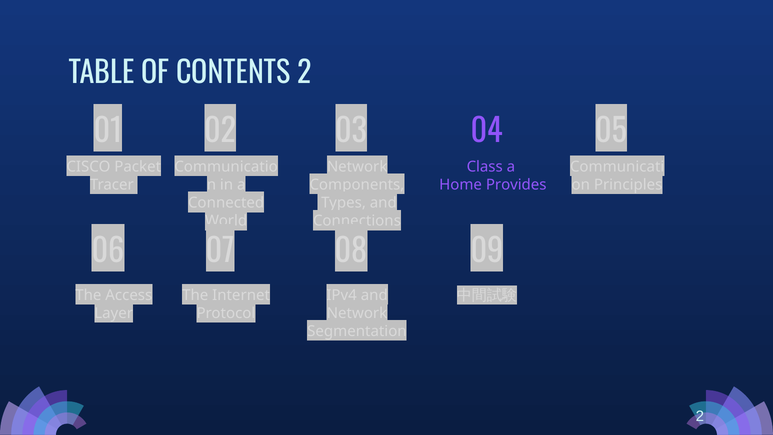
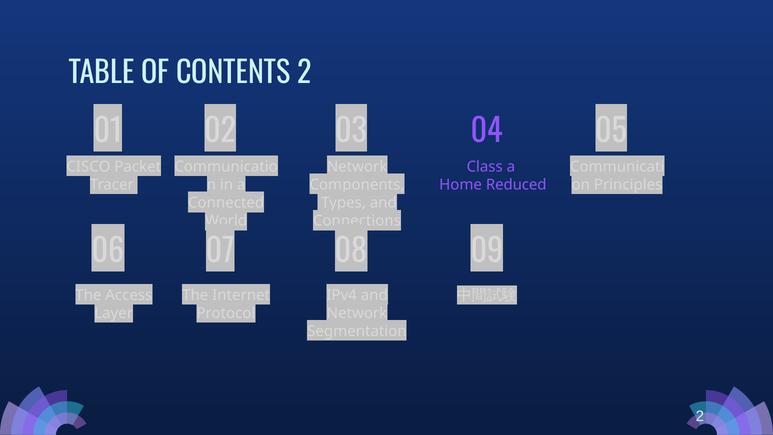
Provides: Provides -> Reduced (516, 185)
